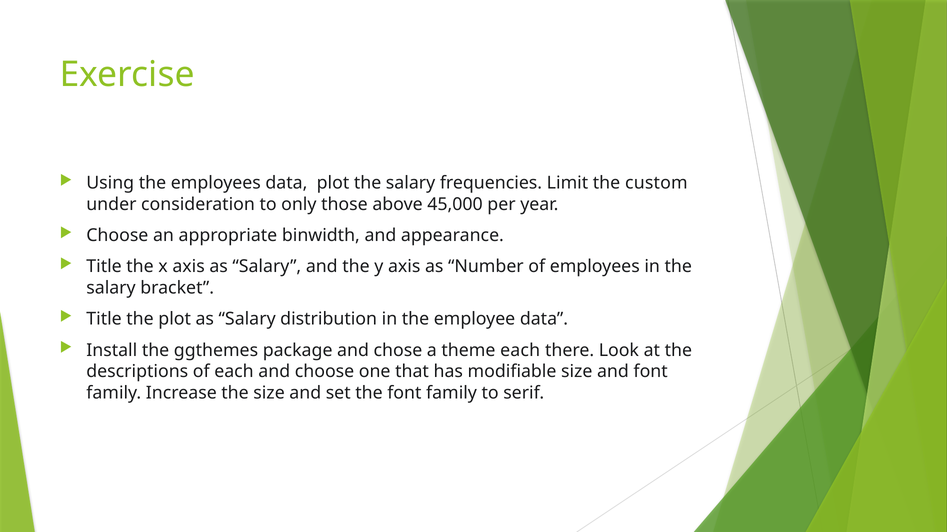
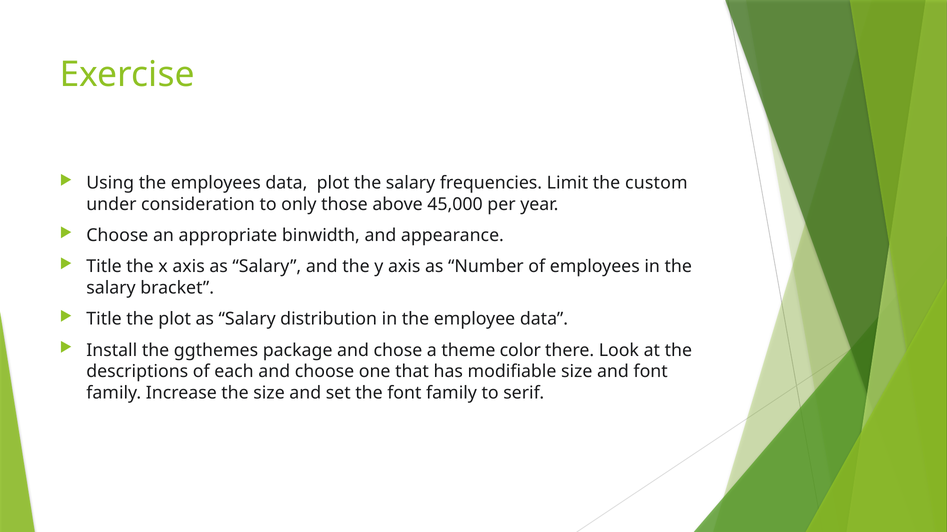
theme each: each -> color (520, 351)
